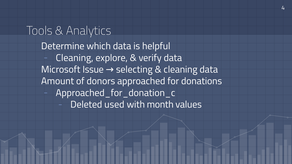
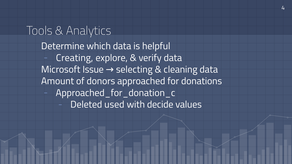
Cleaning: Cleaning -> Creating (75, 58)
month: month -> decide (160, 105)
